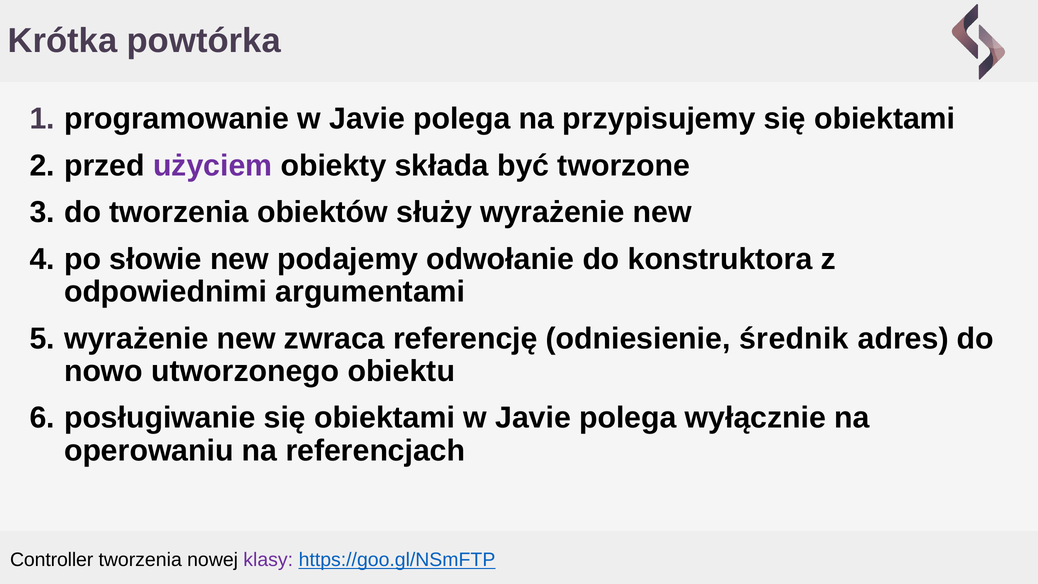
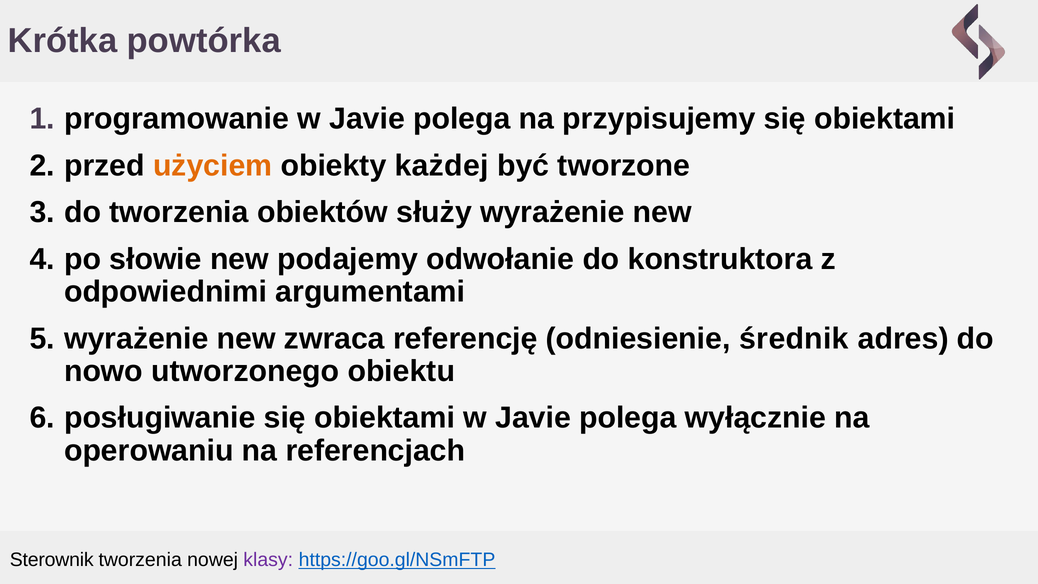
użyciem colour: purple -> orange (213, 166)
składa: składa -> każdej (442, 166)
Controller: Controller -> Sterownik (52, 560)
